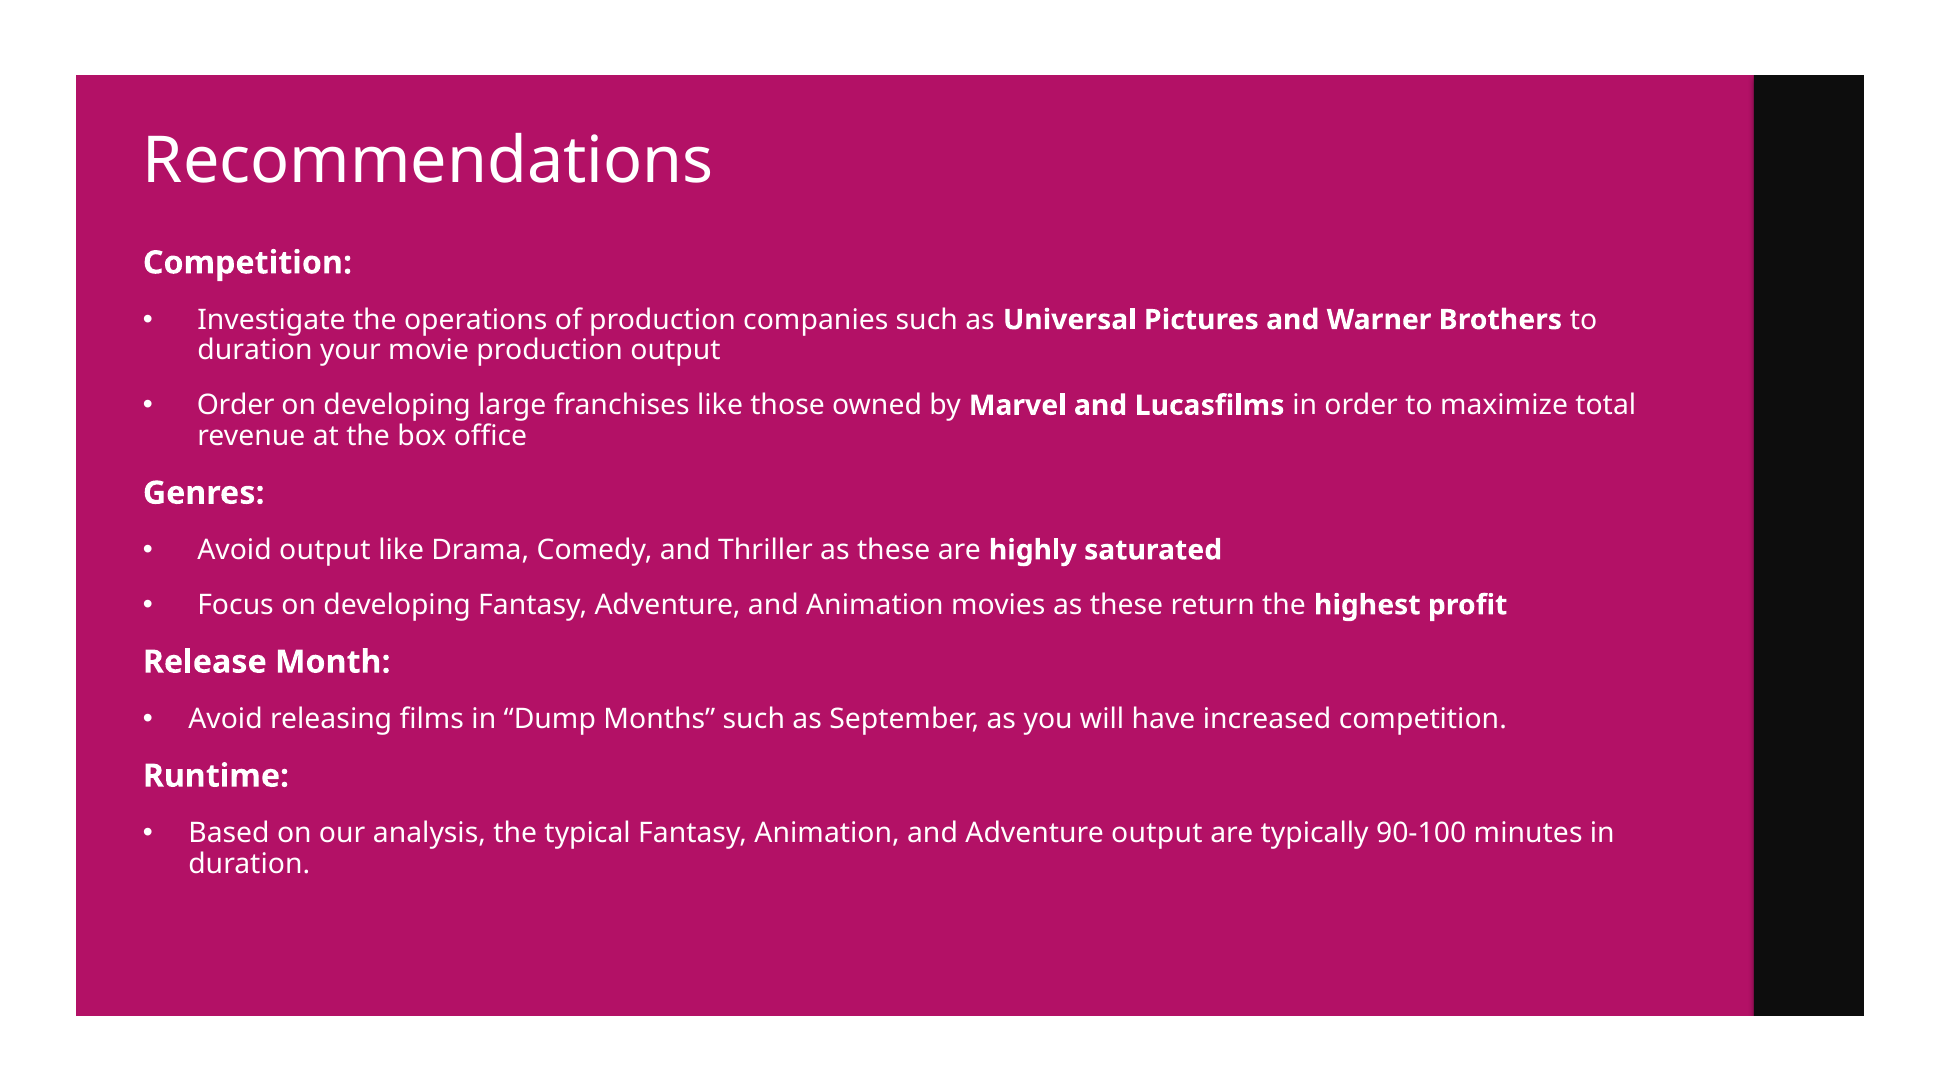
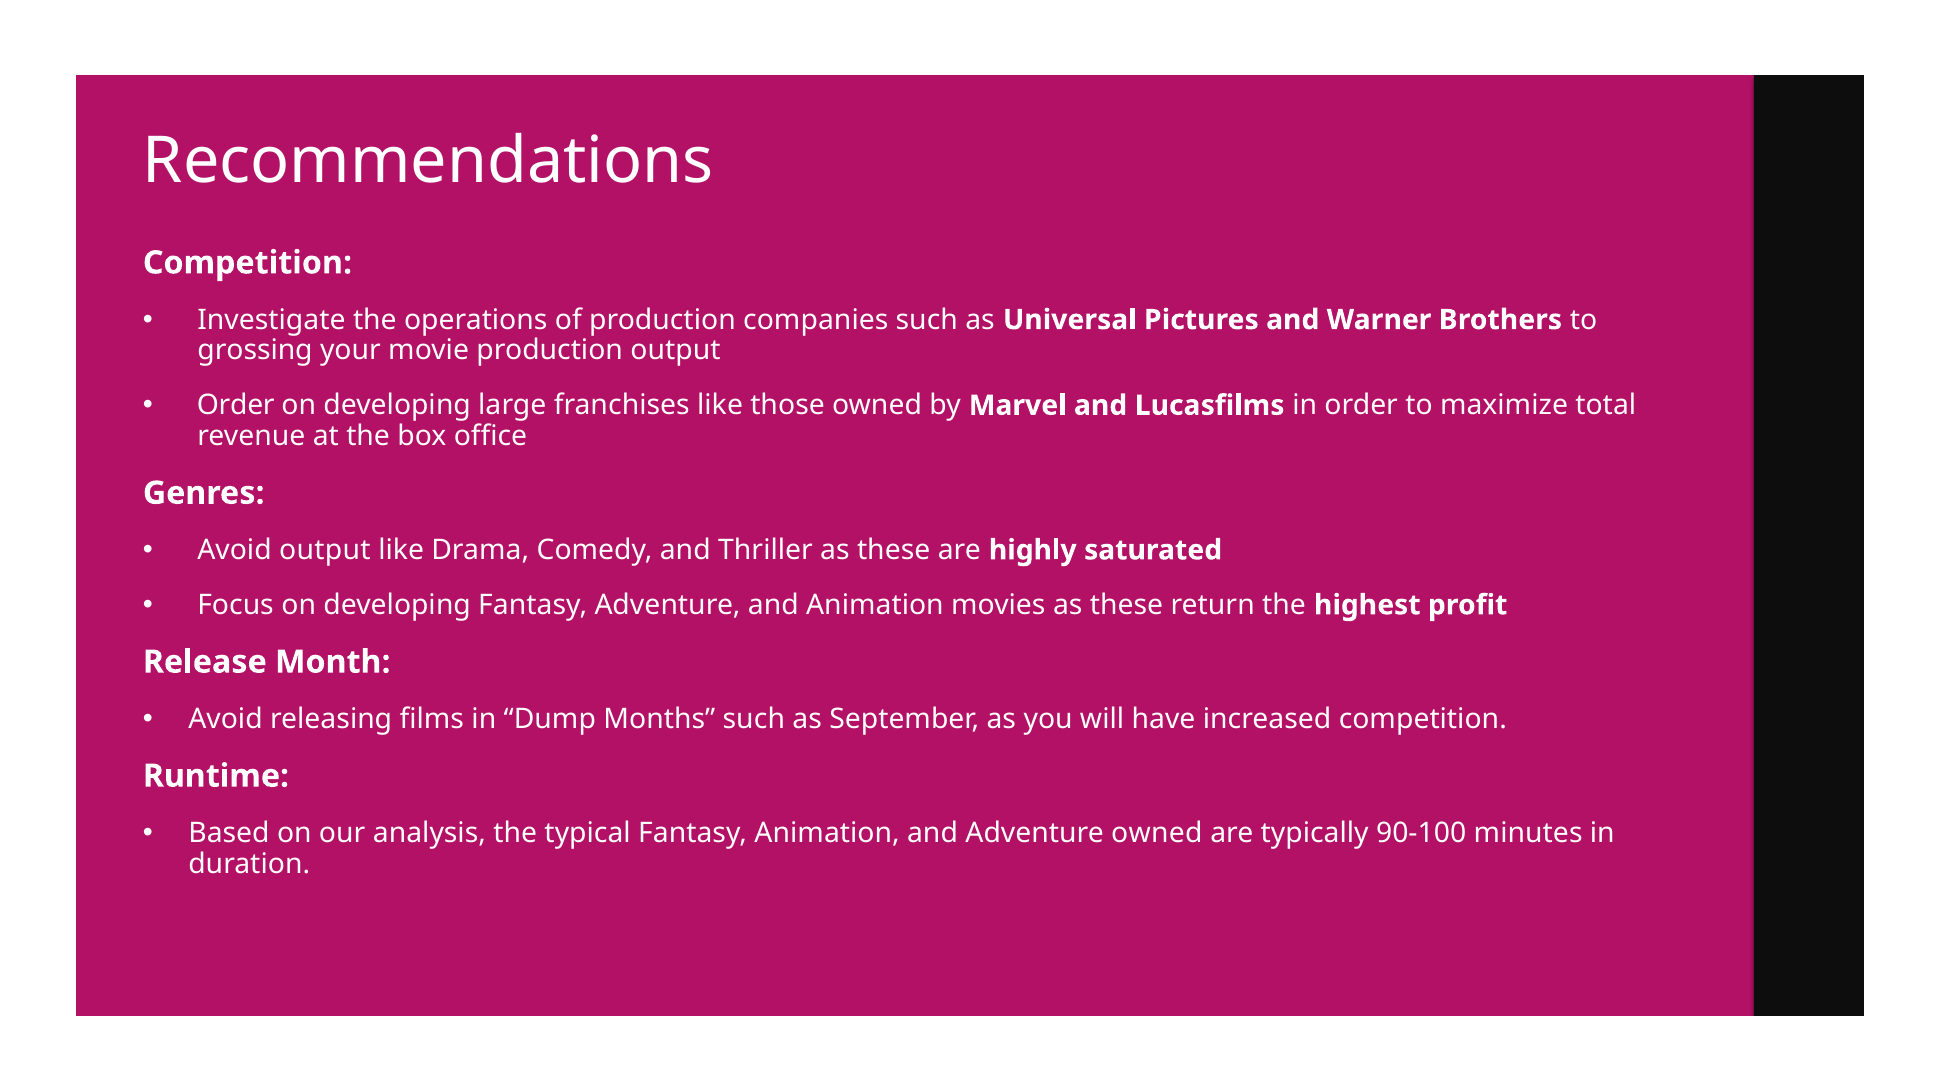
duration: duration -> grossing (255, 350)
Adventure output: output -> owned (1157, 833)
